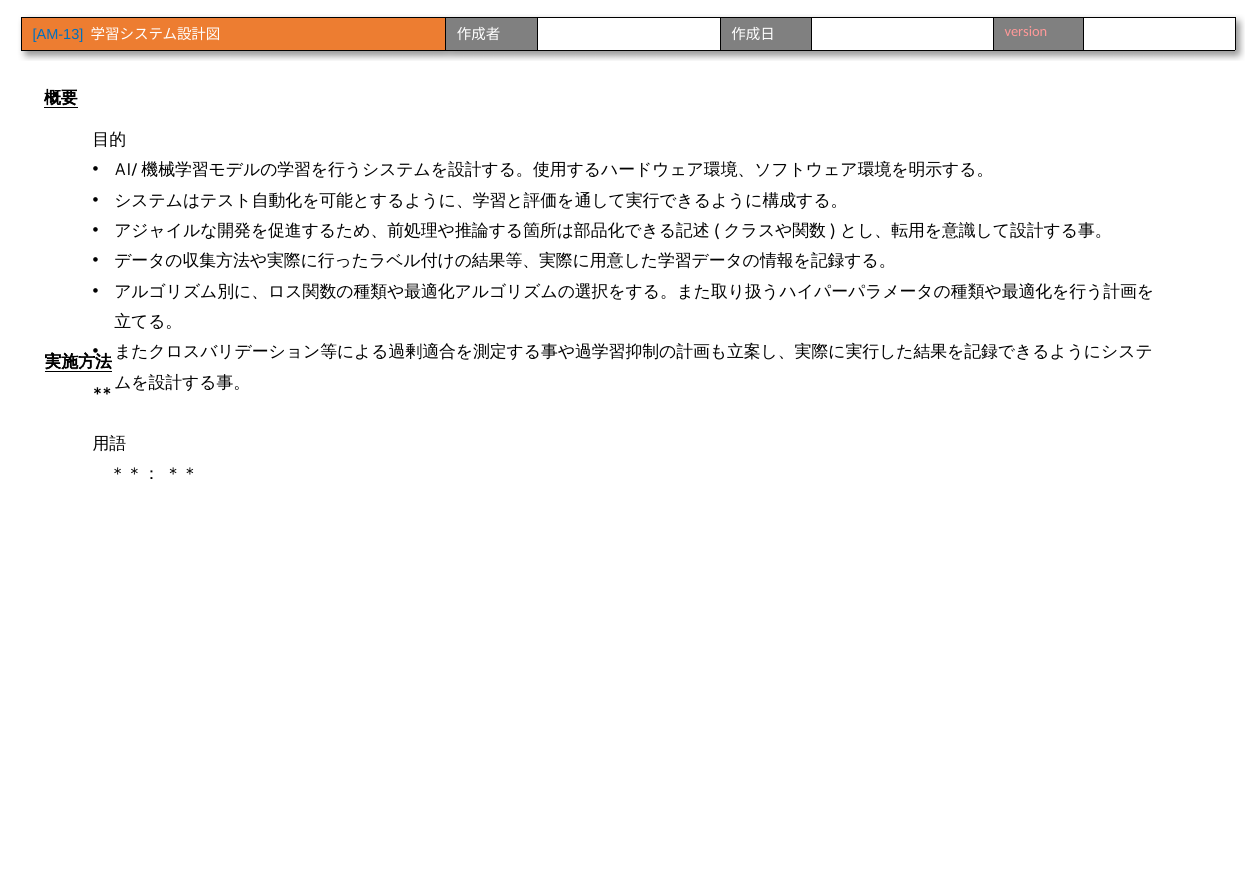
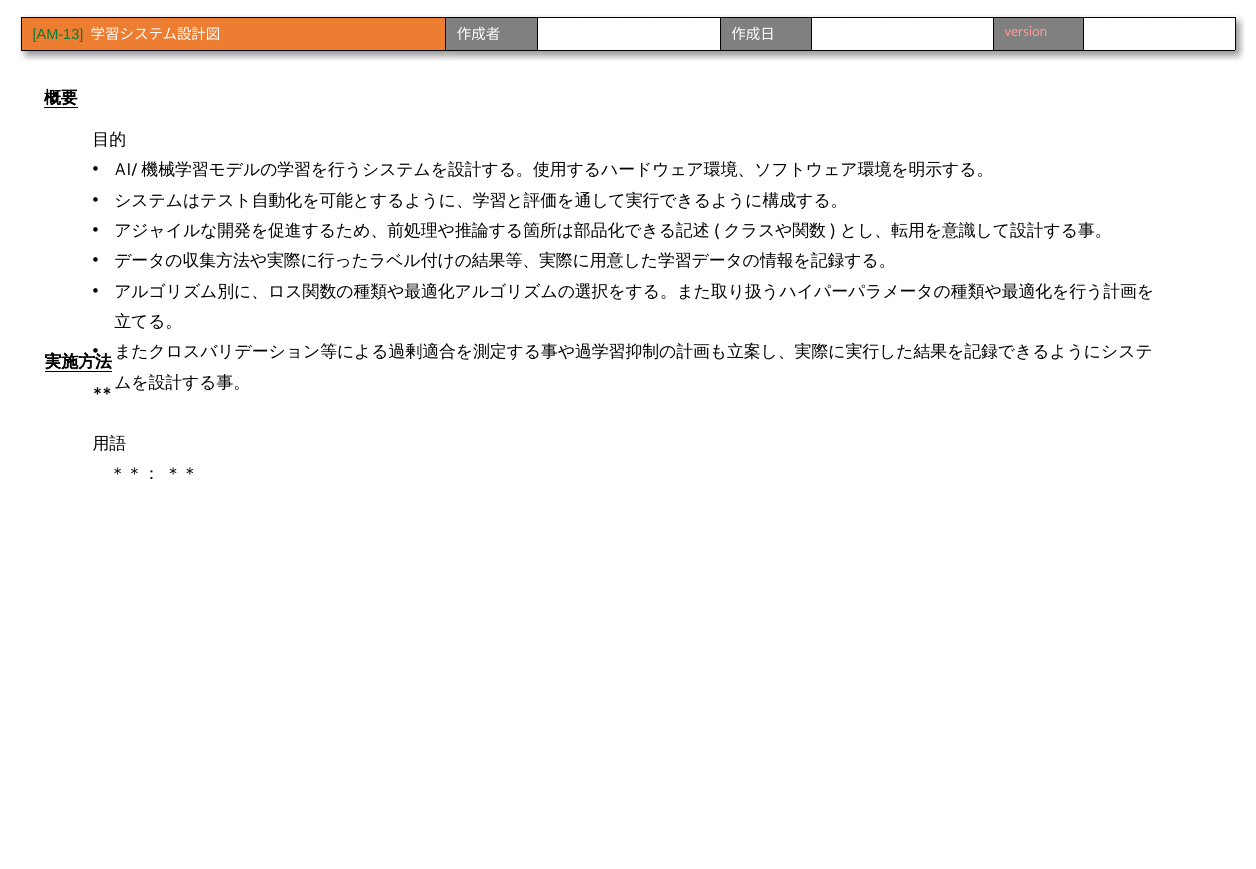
AM-13 colour: blue -> green (58, 35)
